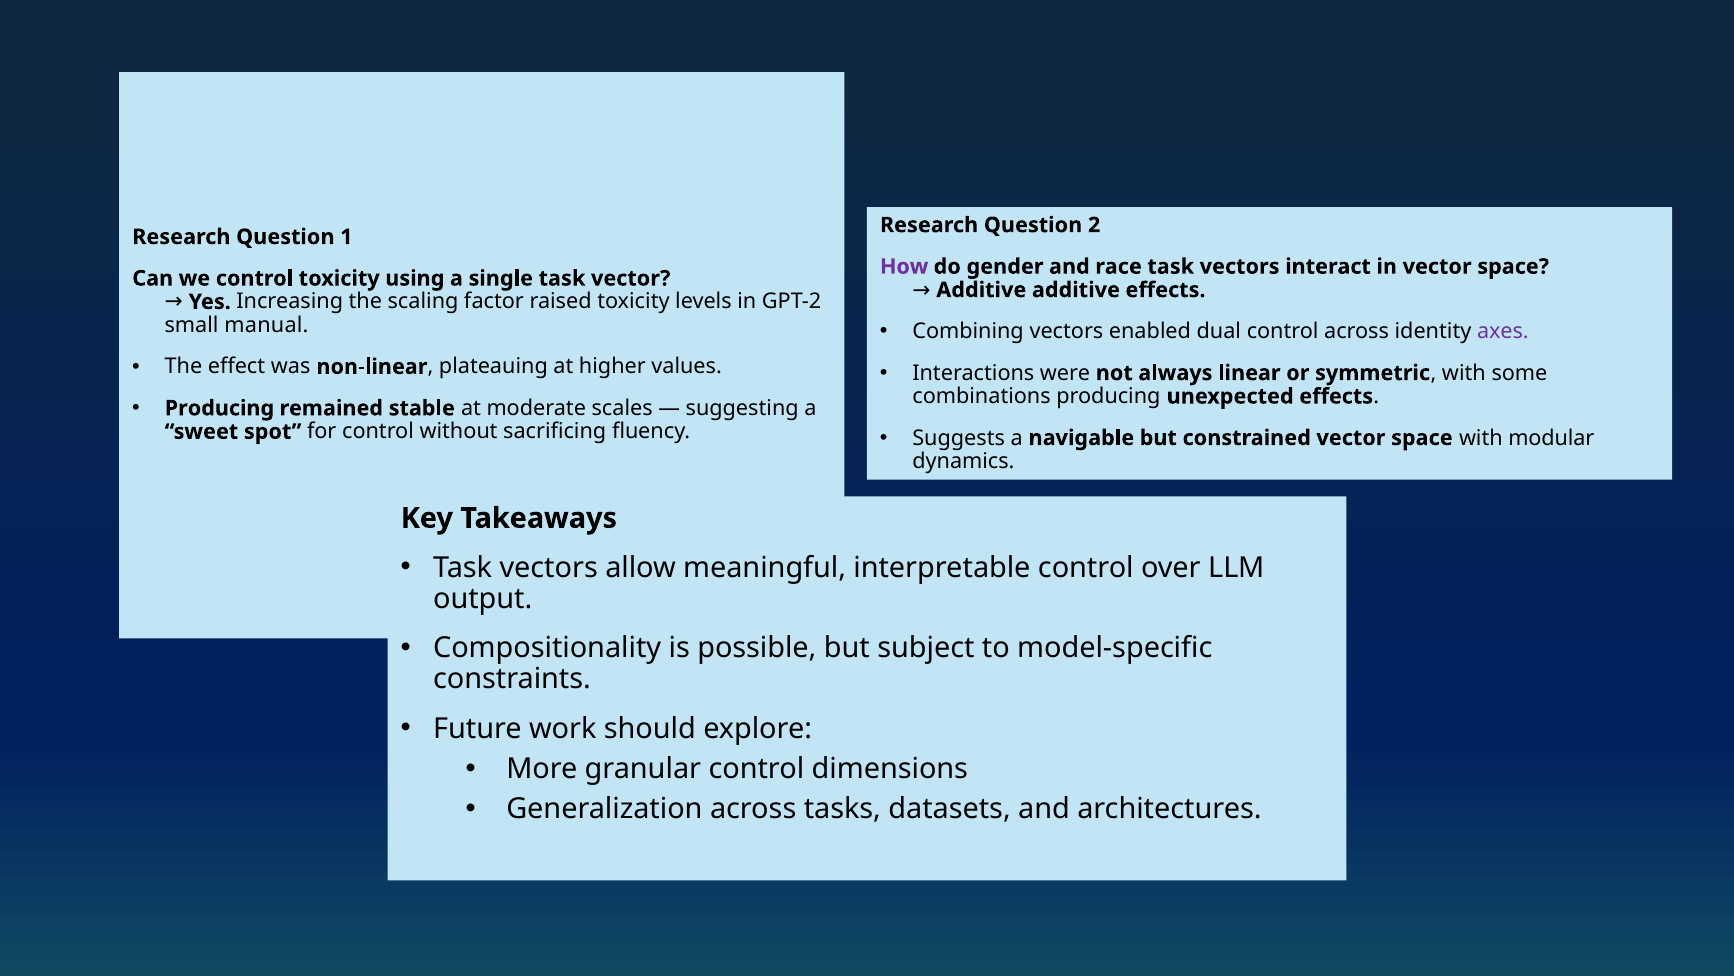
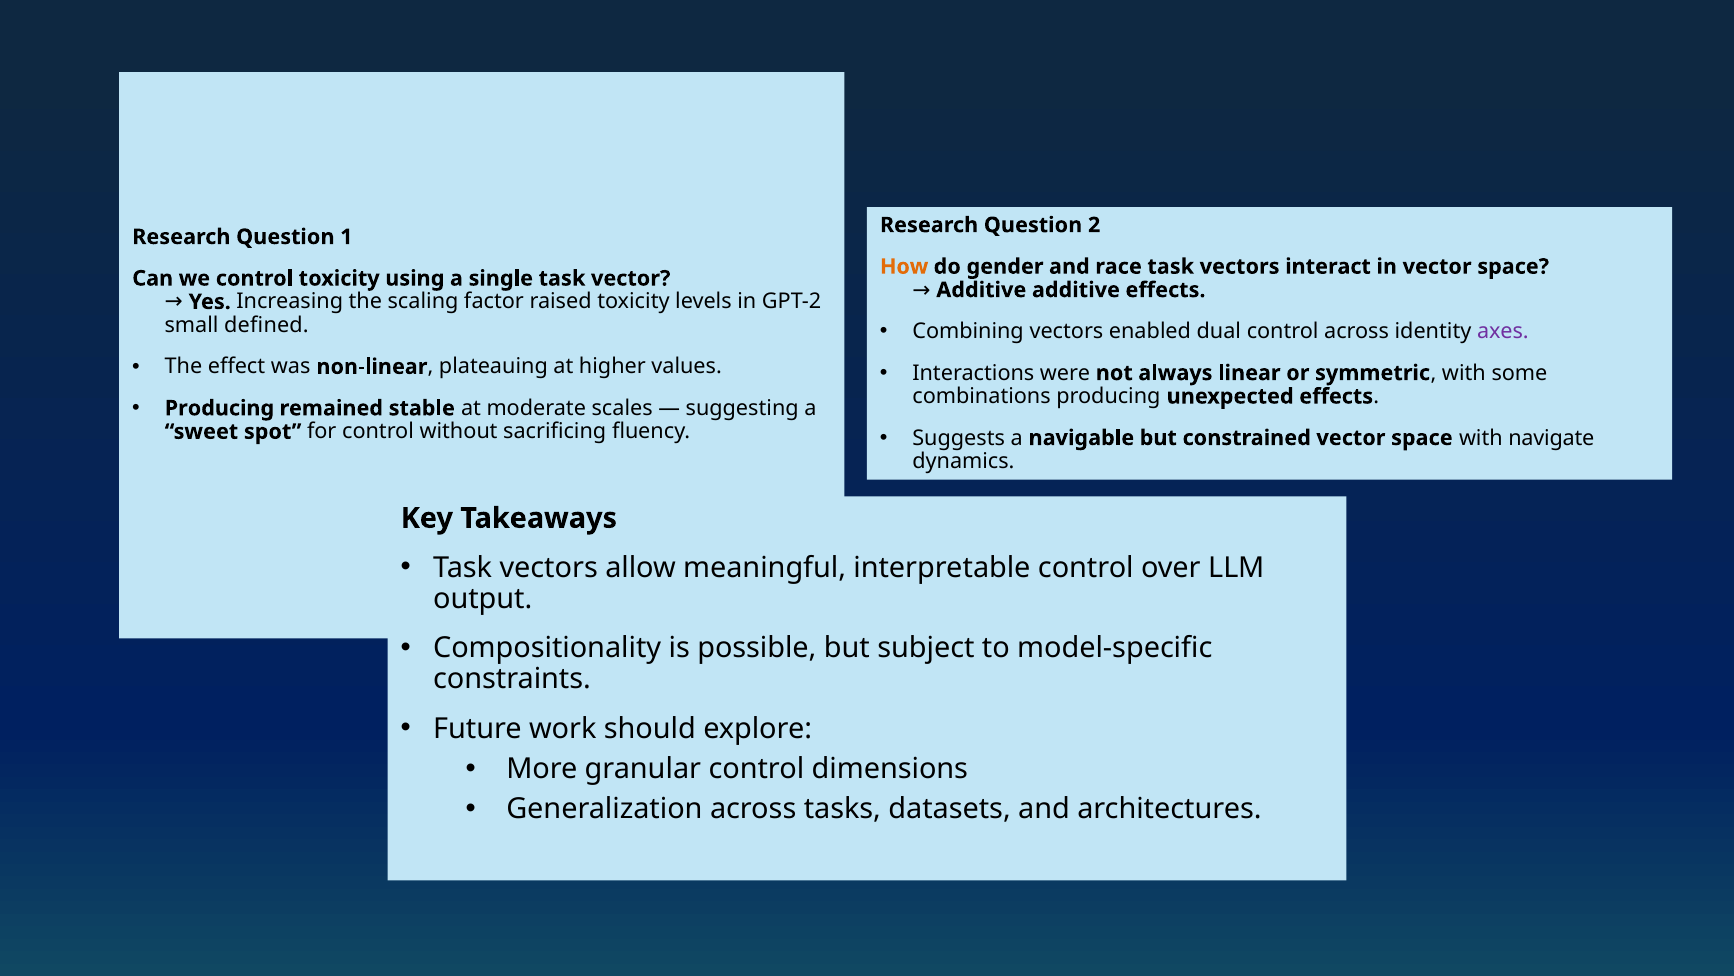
How colour: purple -> orange (904, 266)
manual: manual -> defined (267, 325)
modular: modular -> navigate (1551, 438)
